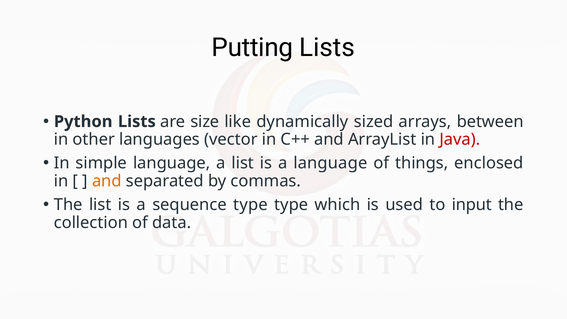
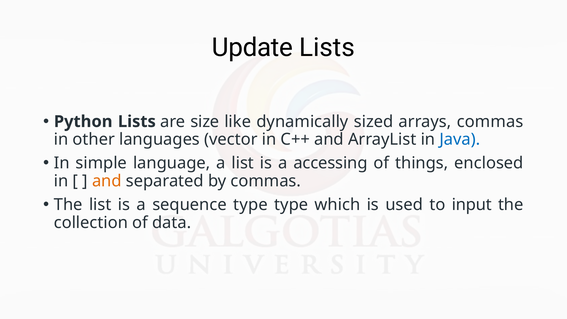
Putting: Putting -> Update (252, 48)
arrays between: between -> commas (490, 122)
Java colour: red -> blue (460, 139)
a language: language -> accessing (330, 163)
